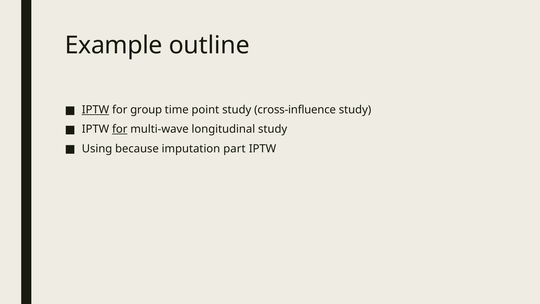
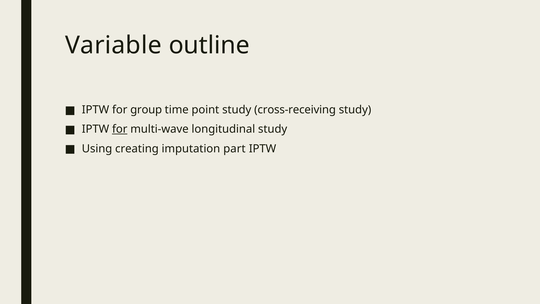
Example: Example -> Variable (113, 45)
IPTW underline: present -> none (95, 110)
cross-influence: cross-influence -> cross-receiving (295, 110)
because: because -> creating (137, 149)
